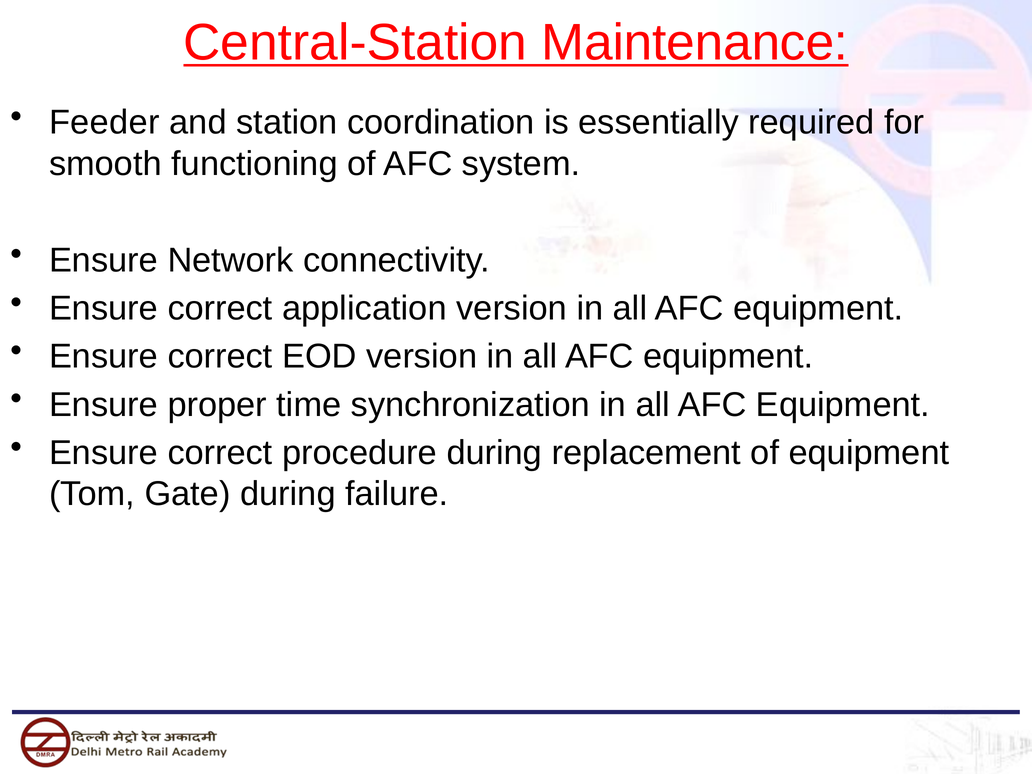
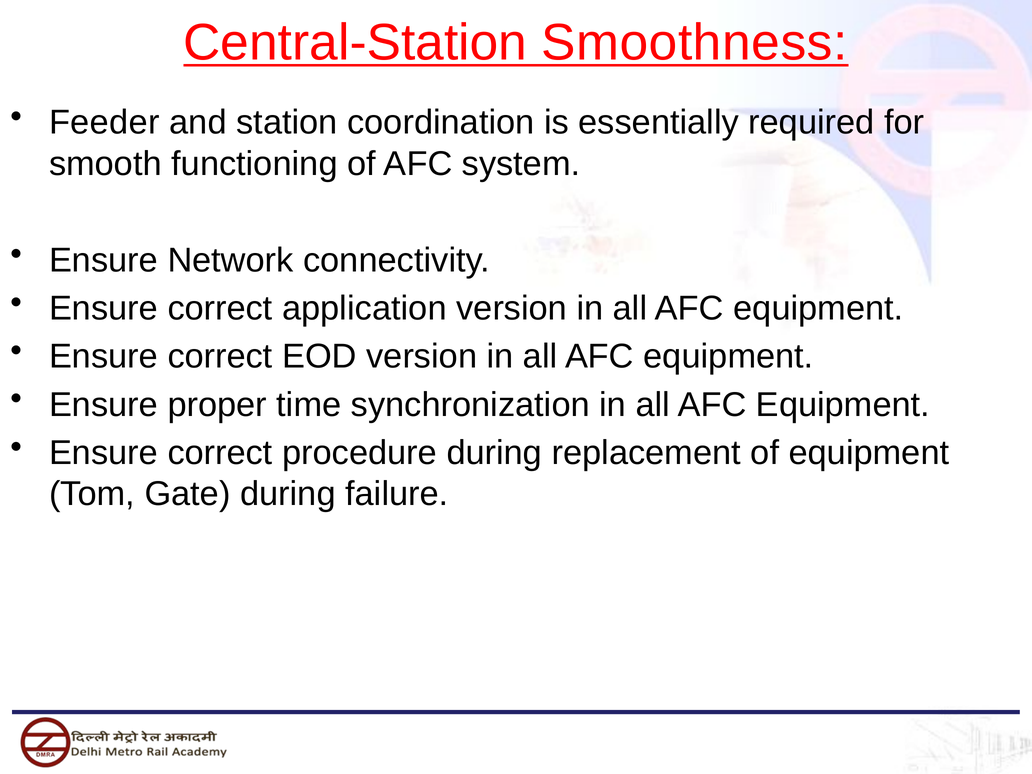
Maintenance: Maintenance -> Smoothness (694, 43)
